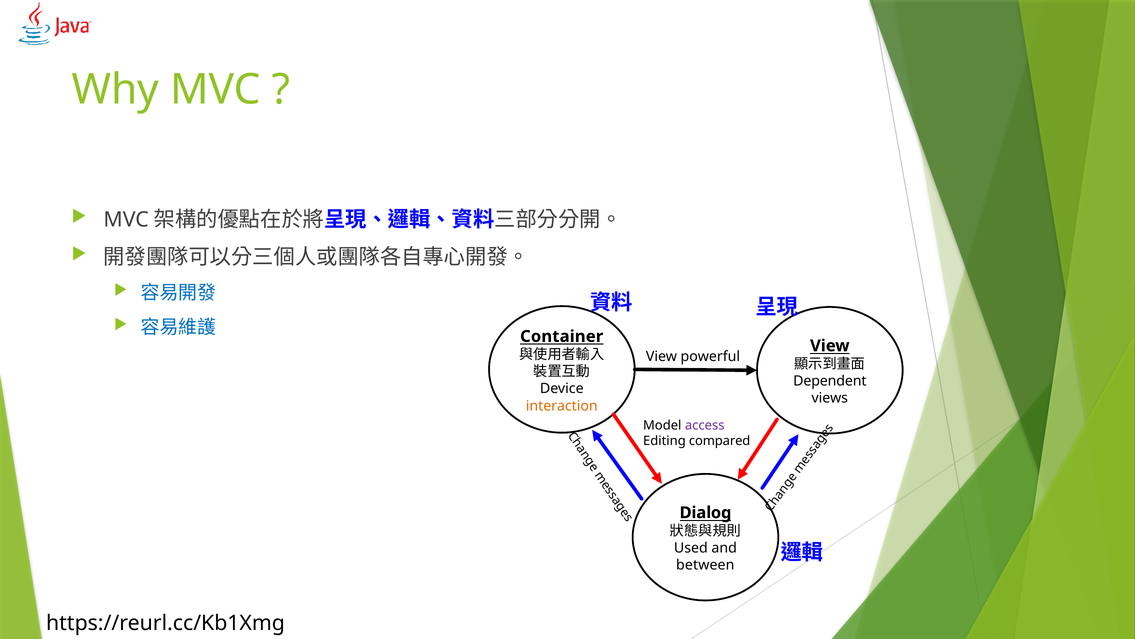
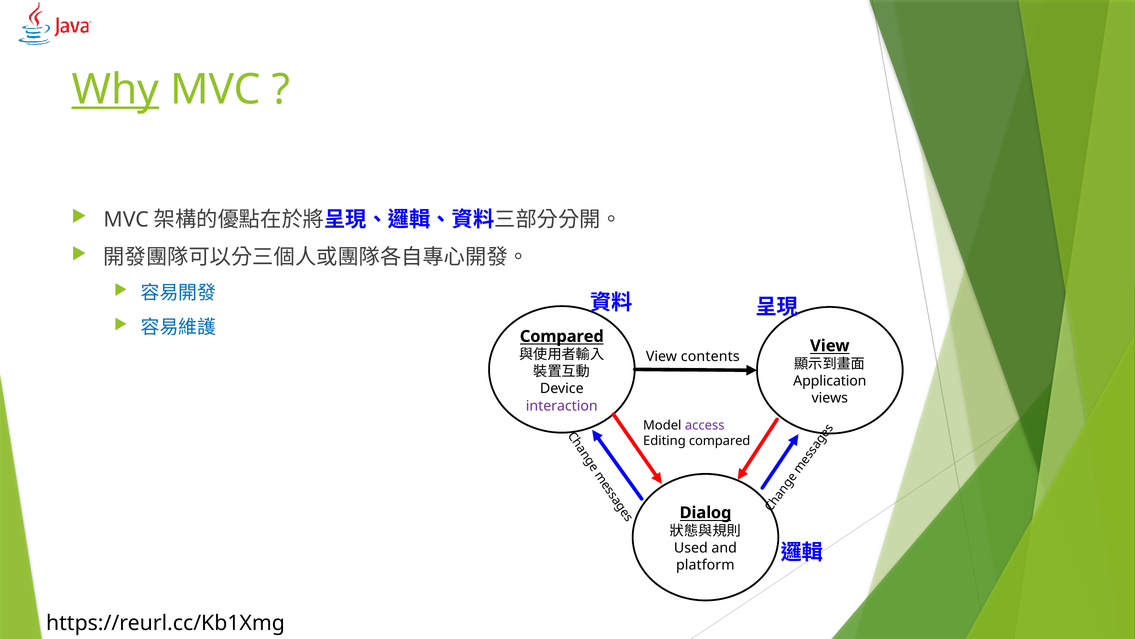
Why underline: none -> present (115, 90)
Container: Container -> Compared (562, 336)
powerful: powerful -> contents (710, 356)
Dependent: Dependent -> Application (830, 381)
interaction colour: orange -> purple (562, 405)
between: between -> platform (705, 565)
